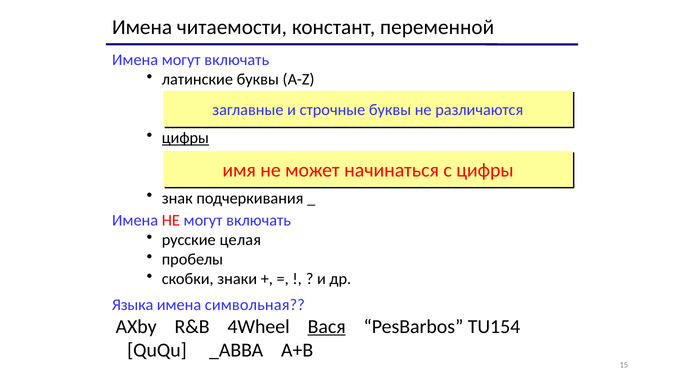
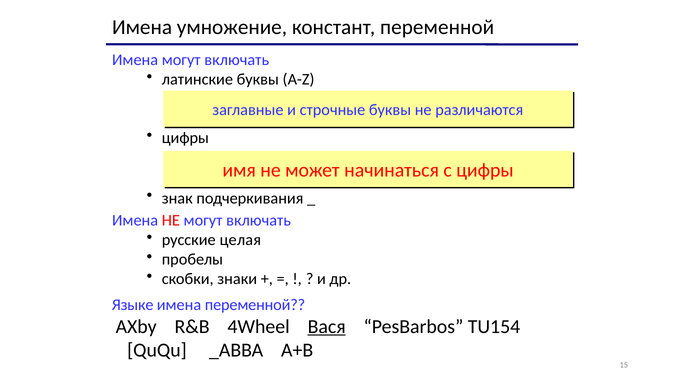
читаемости: читаемости -> умножение (232, 27)
цифры underline: present -> none (185, 138)
Языка: Языка -> Языке (133, 305)
имена символьная: символьная -> переменной (255, 305)
